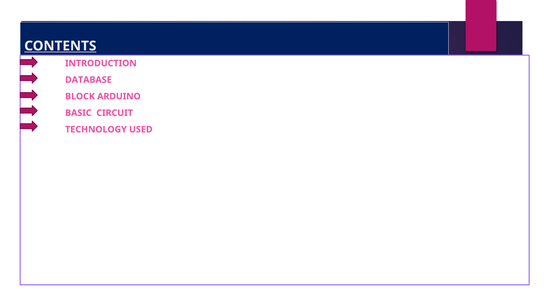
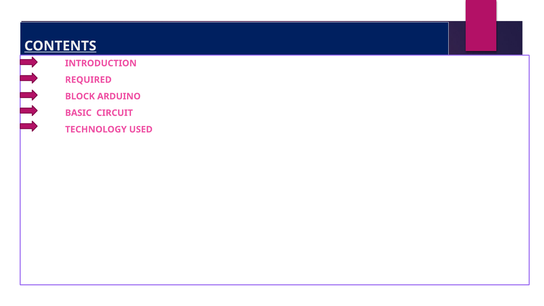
DATABASE: DATABASE -> REQUIRED (88, 80)
